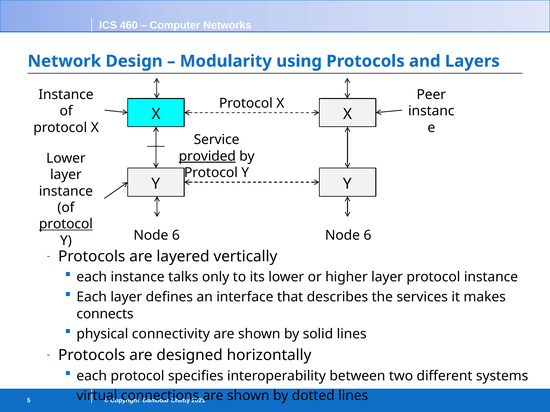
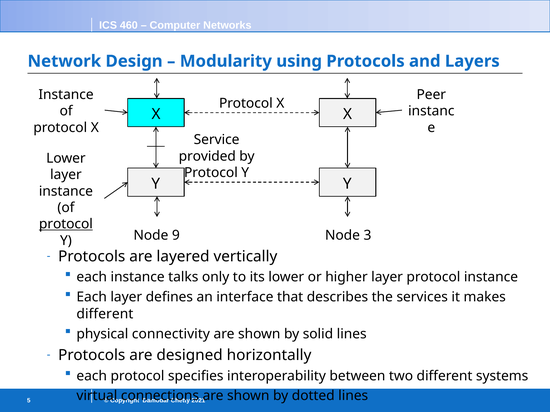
provided underline: present -> none (207, 156)
6: 6 -> 9 (176, 236)
6: 6 -> 3 (367, 236)
connects: connects -> different (105, 314)
